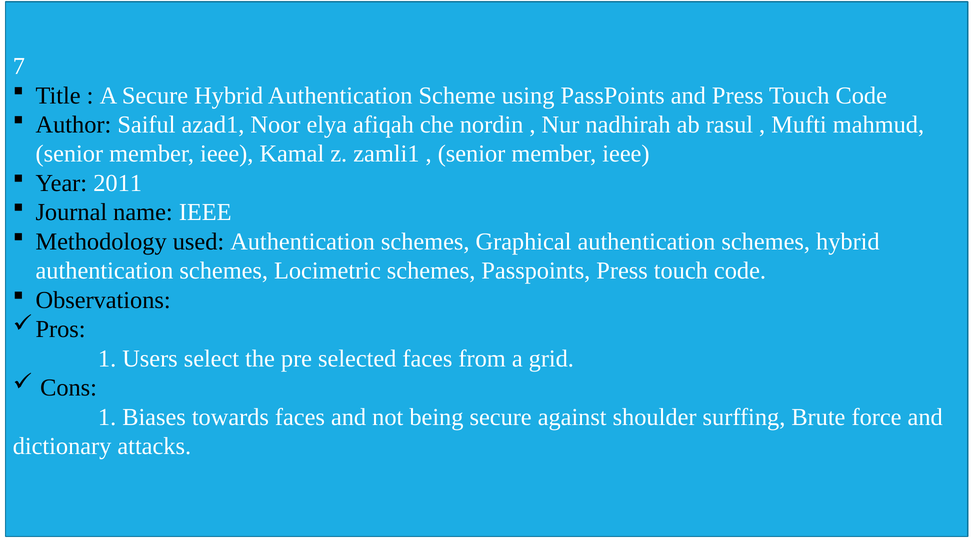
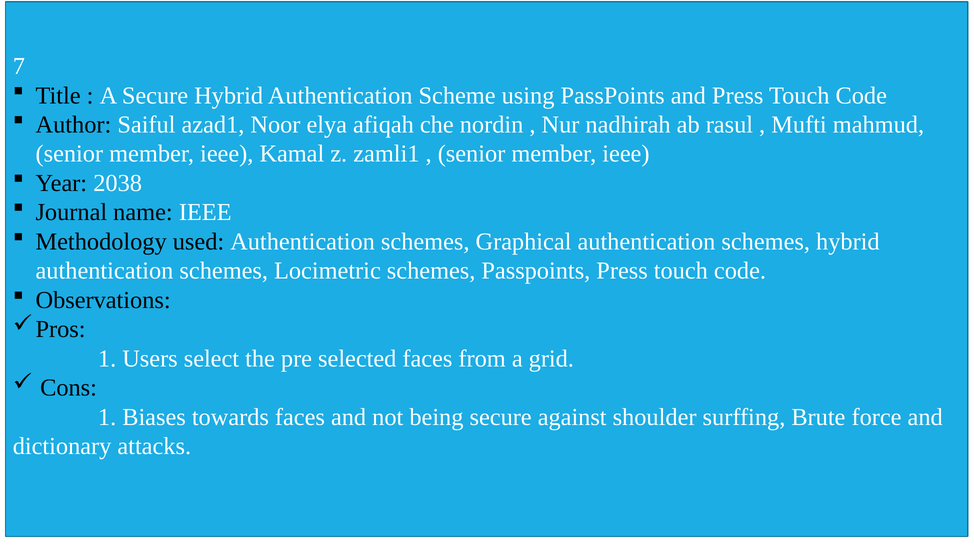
2011: 2011 -> 2038 (118, 183)
